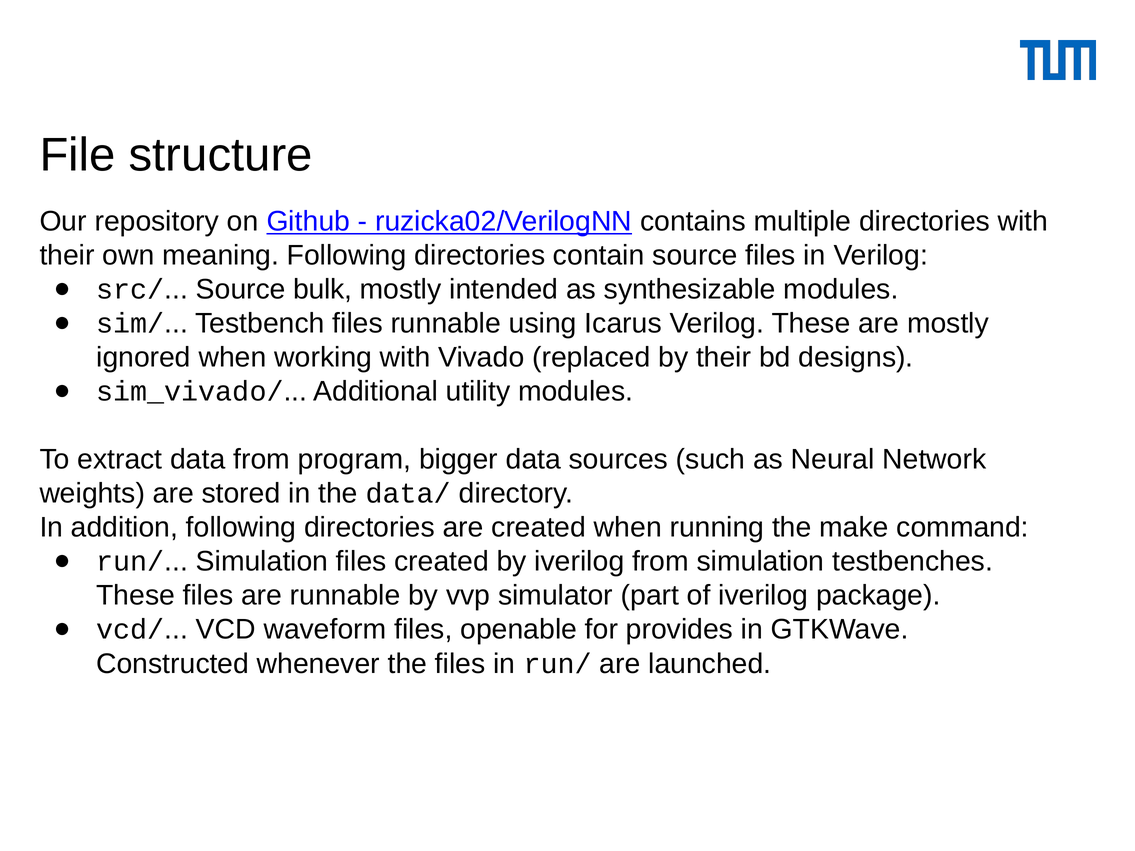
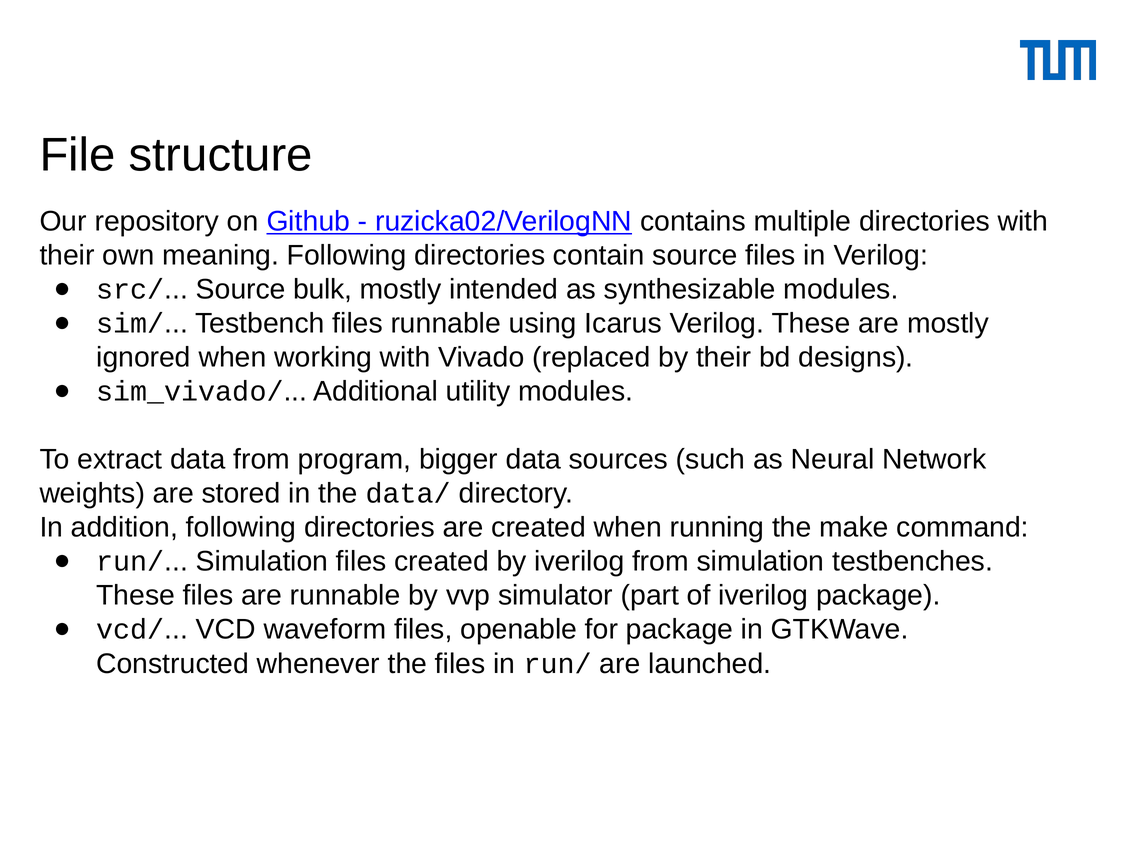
for provides: provides -> package (680, 630)
